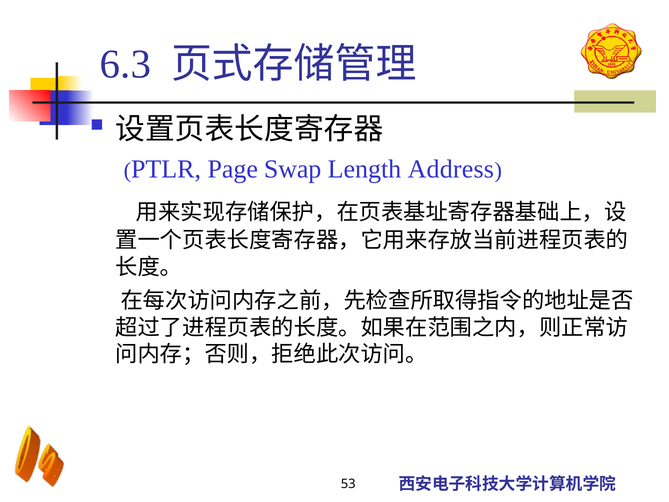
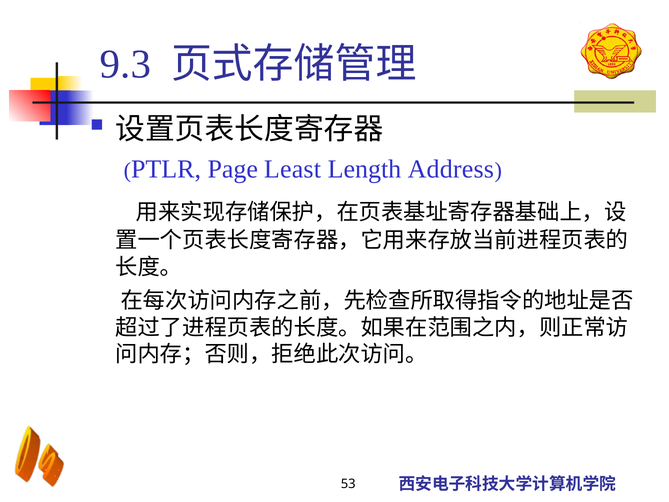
6.3: 6.3 -> 9.3 (125, 64)
Swap: Swap -> Least (292, 169)
